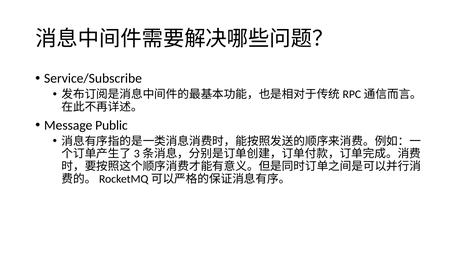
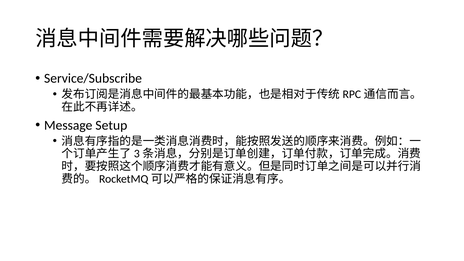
Public: Public -> Setup (111, 125)
